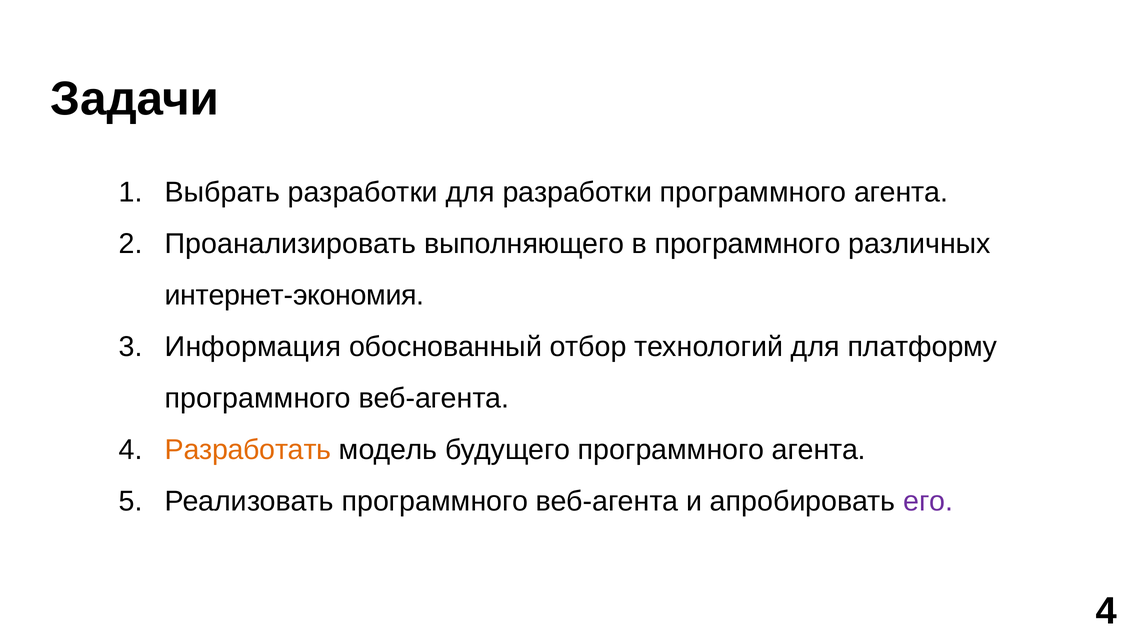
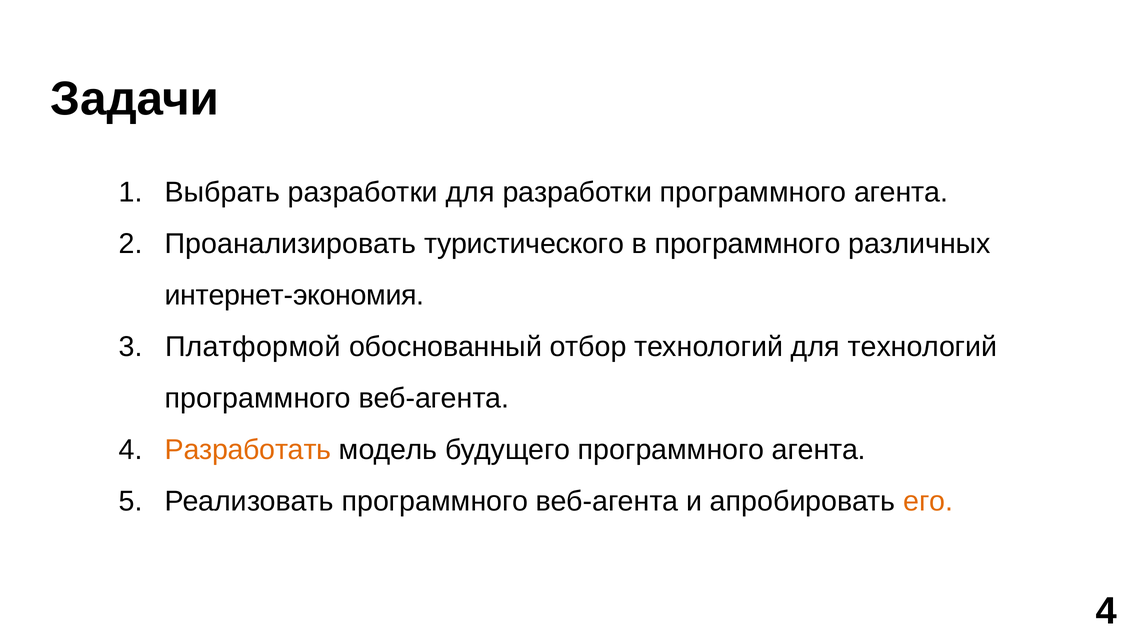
выполняющего: выполняющего -> туристического (524, 243)
Информация: Информация -> Платформой (253, 346)
для платформу: платформу -> технологий (922, 346)
его colour: purple -> orange (928, 501)
